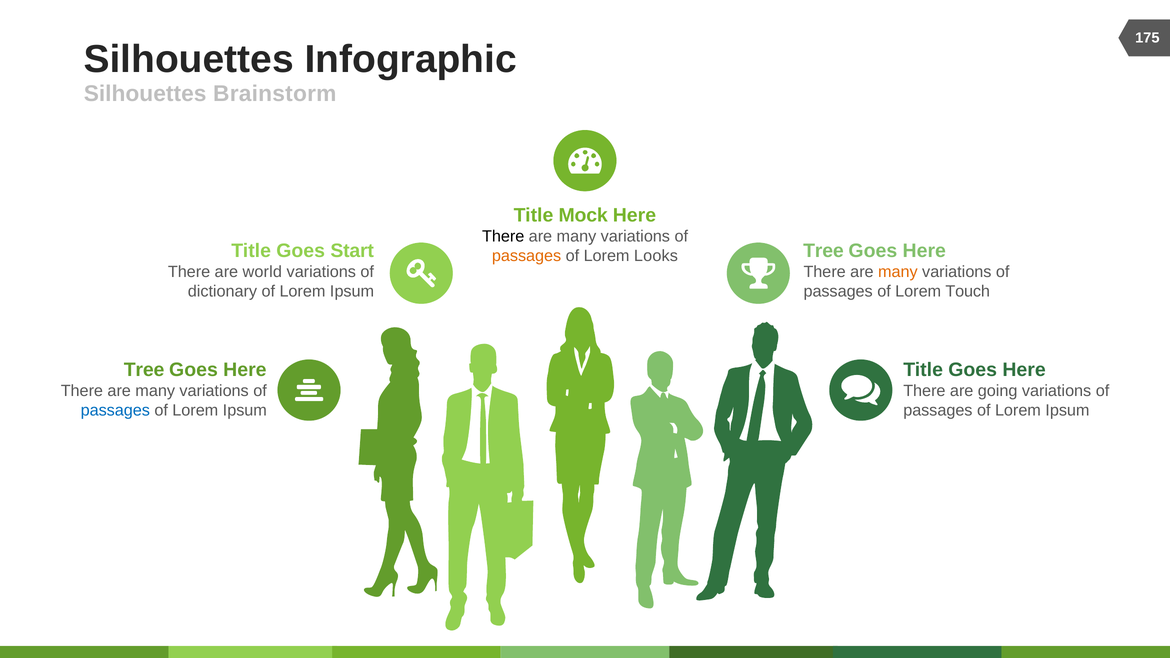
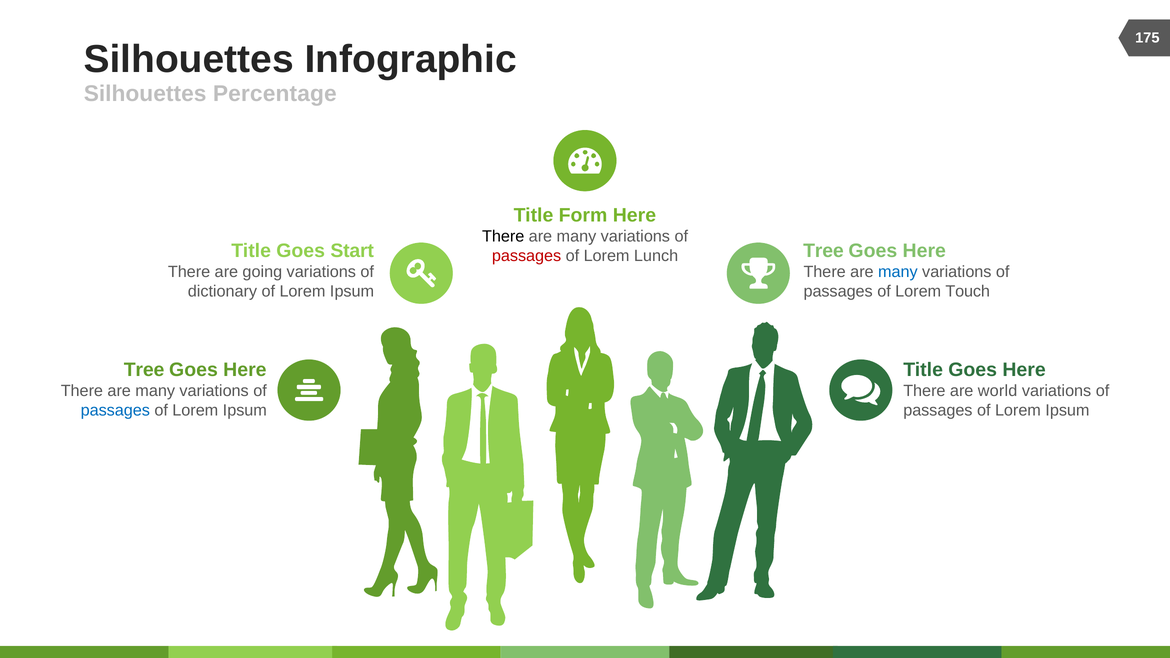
Brainstorm: Brainstorm -> Percentage (275, 94)
Mock: Mock -> Form (583, 215)
passages colour: orange -> red (527, 256)
Looks: Looks -> Lunch (656, 256)
world: world -> going (262, 272)
many colour: orange -> blue (898, 272)
going: going -> world (998, 391)
